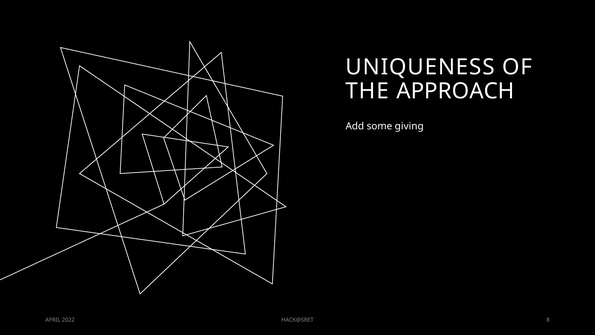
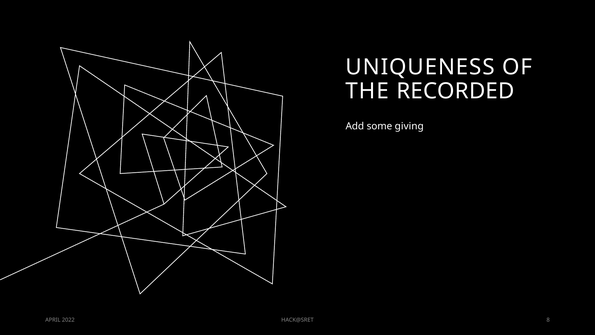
APPROACH: APPROACH -> RECORDED (455, 91)
